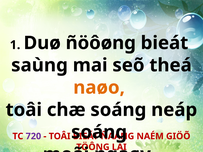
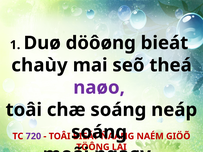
ñöôøng: ñöôøng -> döôøng (101, 43)
saùng: saùng -> chaùy (39, 65)
naøo colour: orange -> purple (99, 88)
